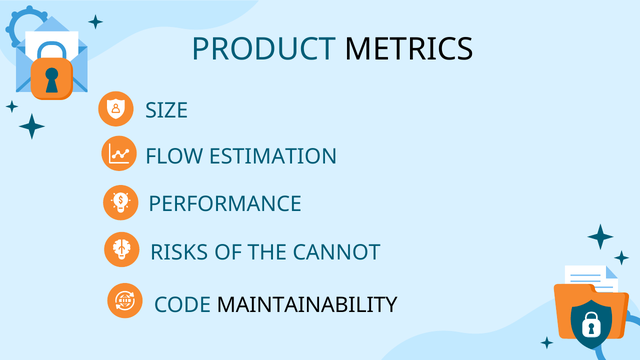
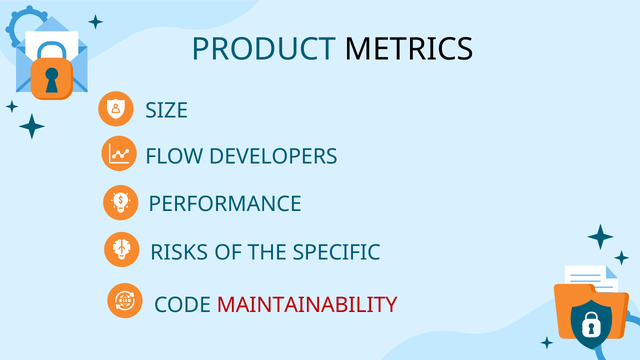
ESTIMATION: ESTIMATION -> DEVELOPERS (273, 157)
CANNOT: CANNOT -> SPECIFIC (337, 253)
MAINTAINABILITY colour: black -> red (307, 305)
